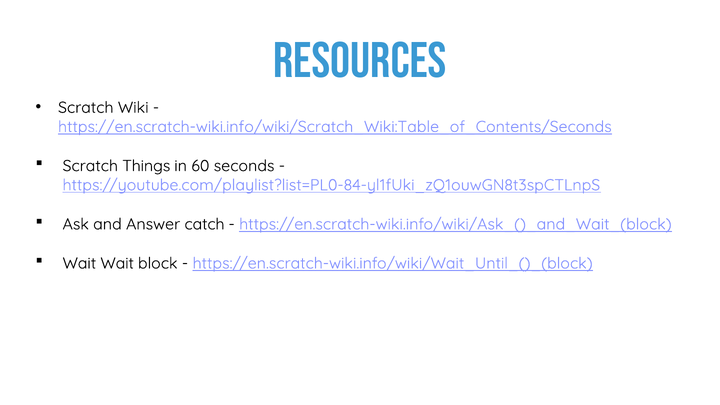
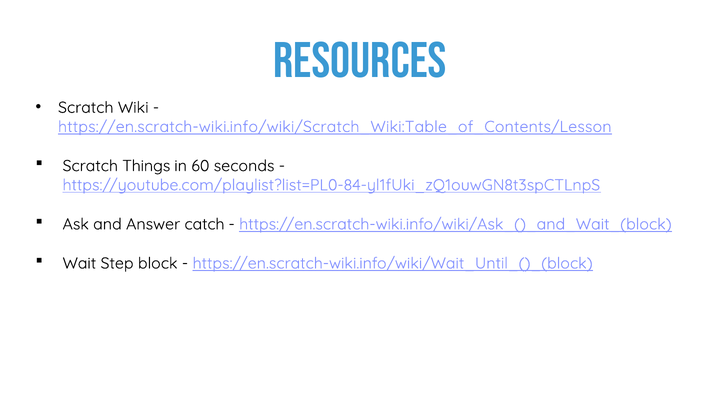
https://en.scratch-wiki.info/wiki/Scratch_Wiki:Table_of_Contents/Seconds: https://en.scratch-wiki.info/wiki/Scratch_Wiki:Table_of_Contents/Seconds -> https://en.scratch-wiki.info/wiki/Scratch_Wiki:Table_of_Contents/Lesson (335, 127)
Wait Wait: Wait -> Step (117, 263)
